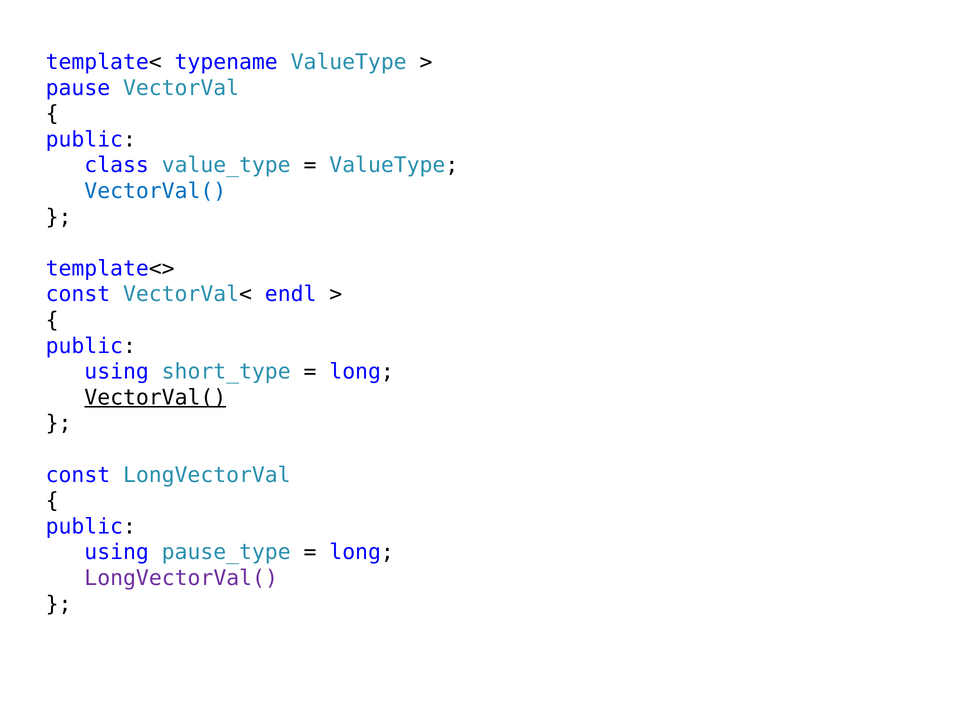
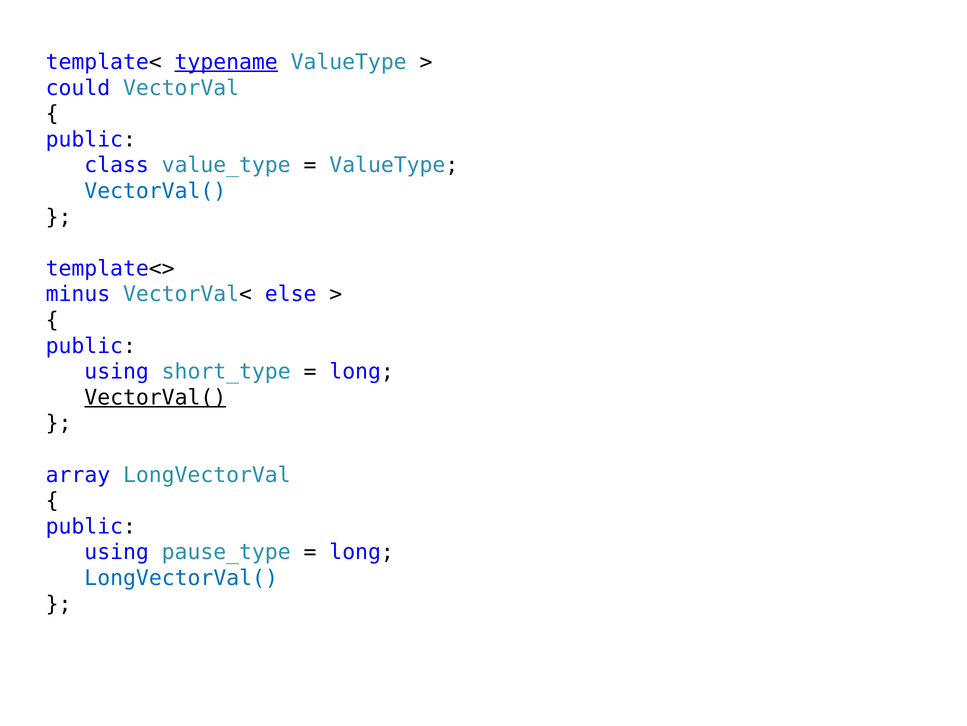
typename underline: none -> present (226, 62)
pause: pause -> could (78, 88)
const: const -> minus (78, 294)
endl: endl -> else (291, 294)
const: const -> array (78, 474)
LongVectorVal( colour: purple -> blue (181, 578)
